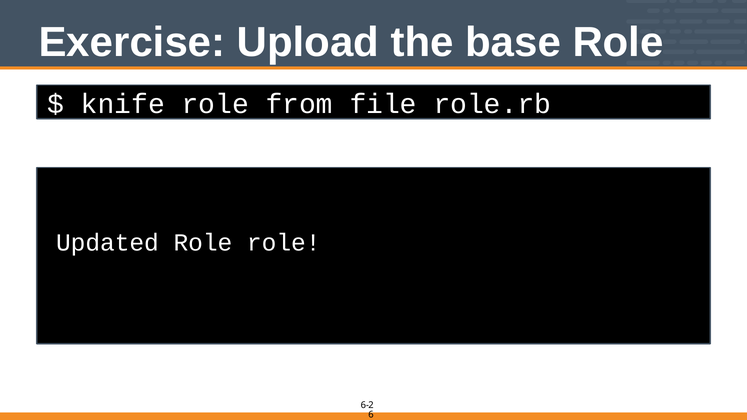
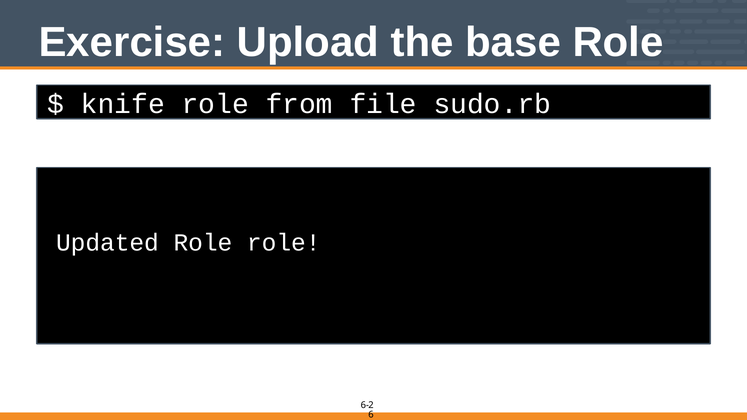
role.rb: role.rb -> sudo.rb (492, 104)
